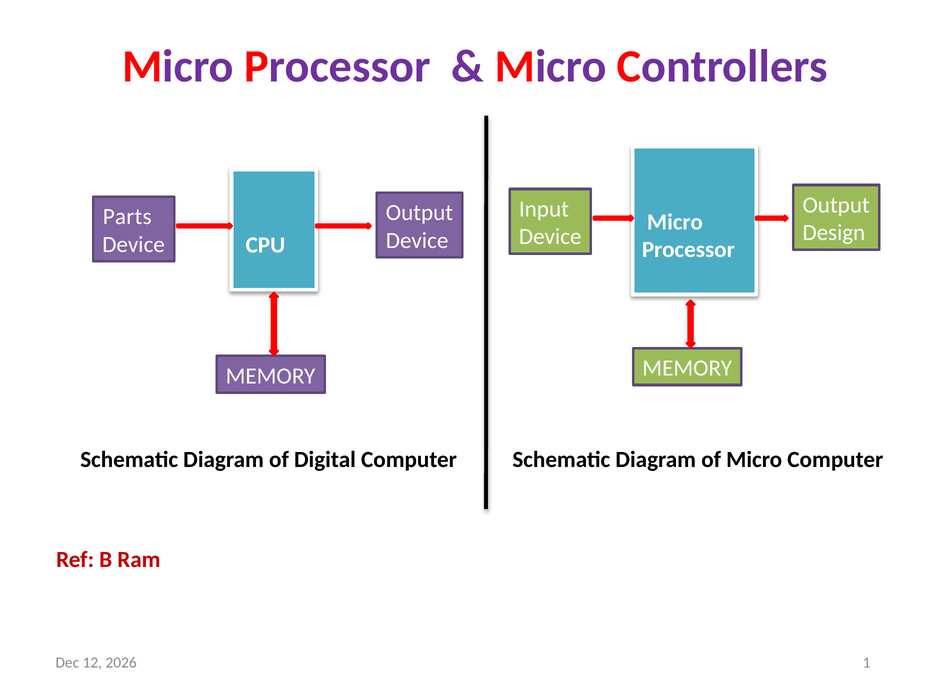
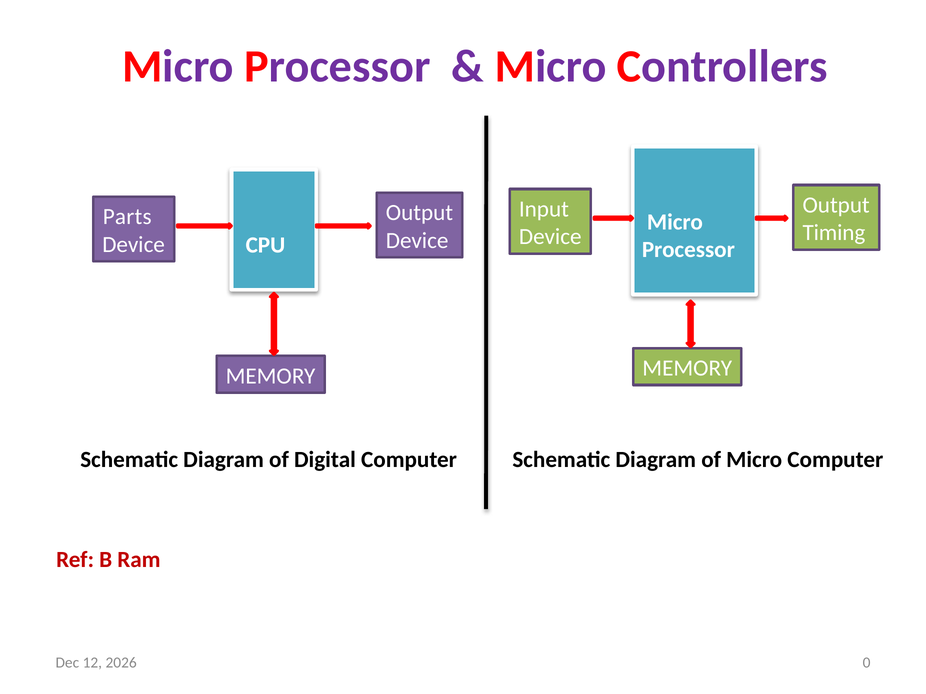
Design: Design -> Timing (834, 233)
1: 1 -> 0 (867, 663)
